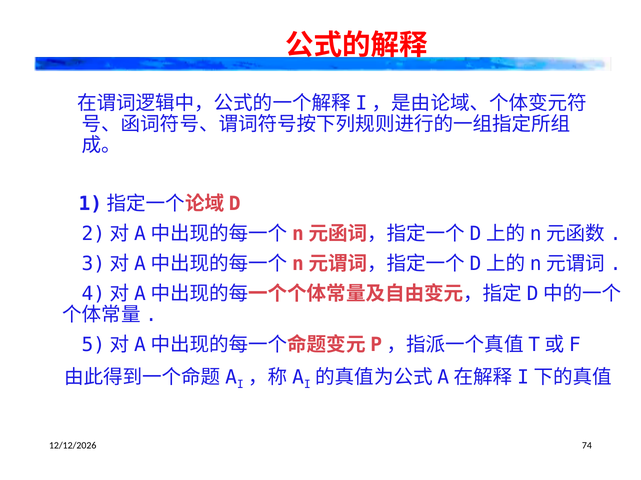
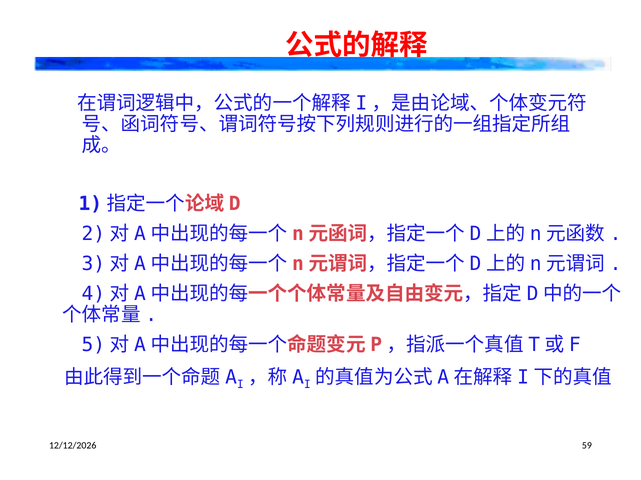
74: 74 -> 59 (587, 446)
